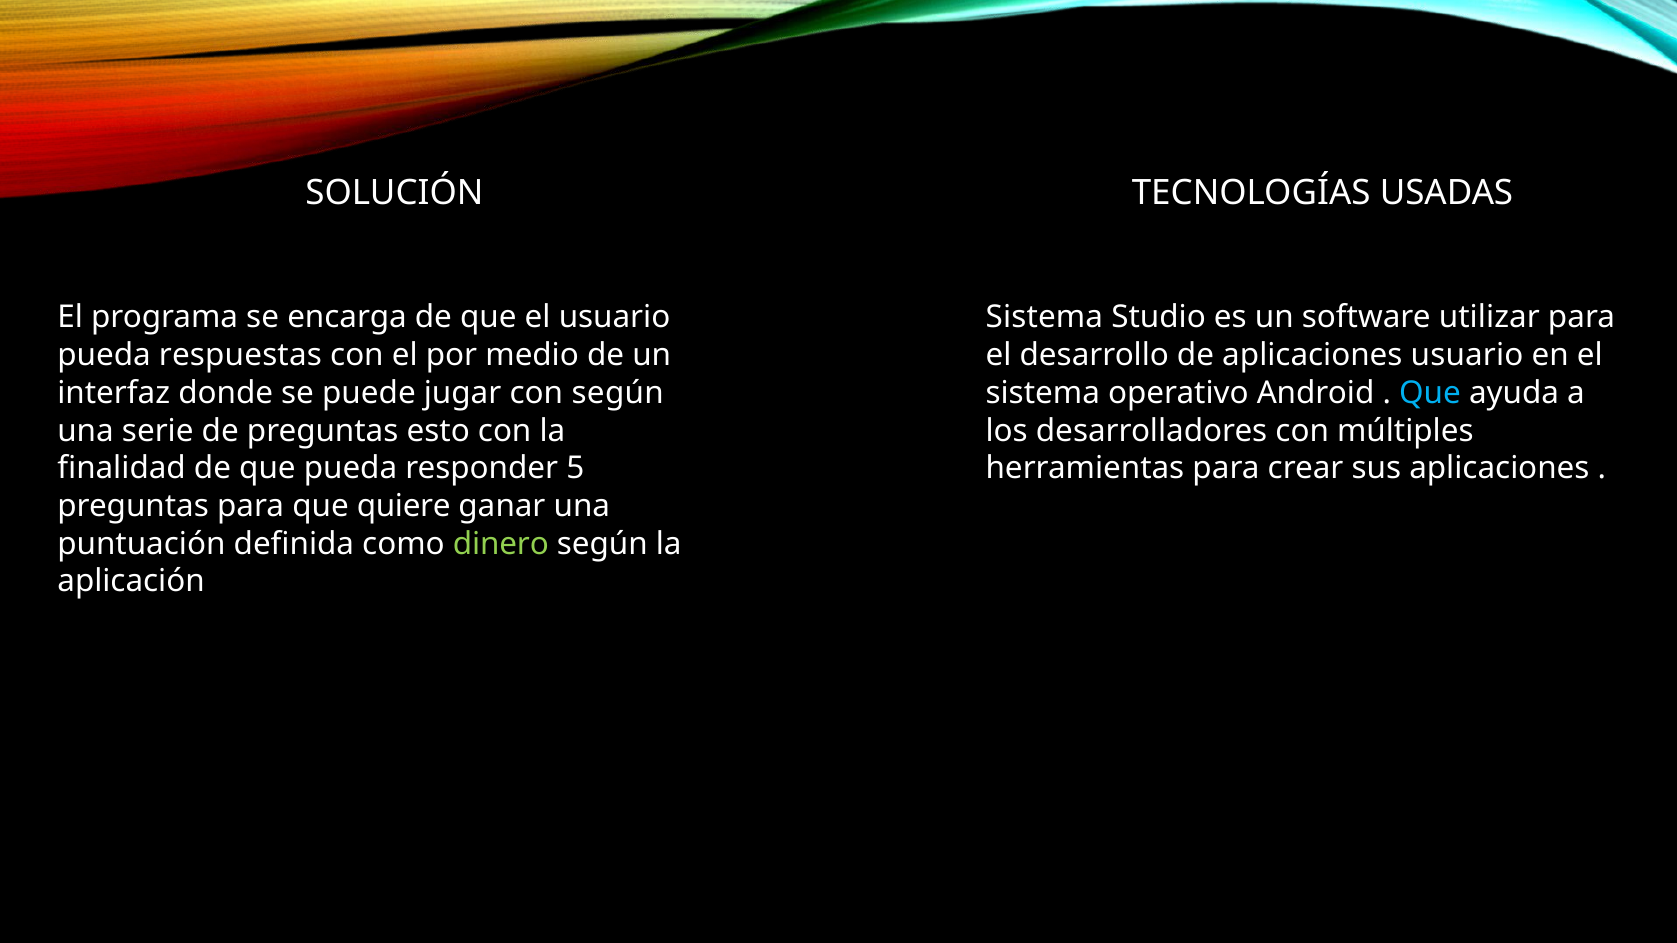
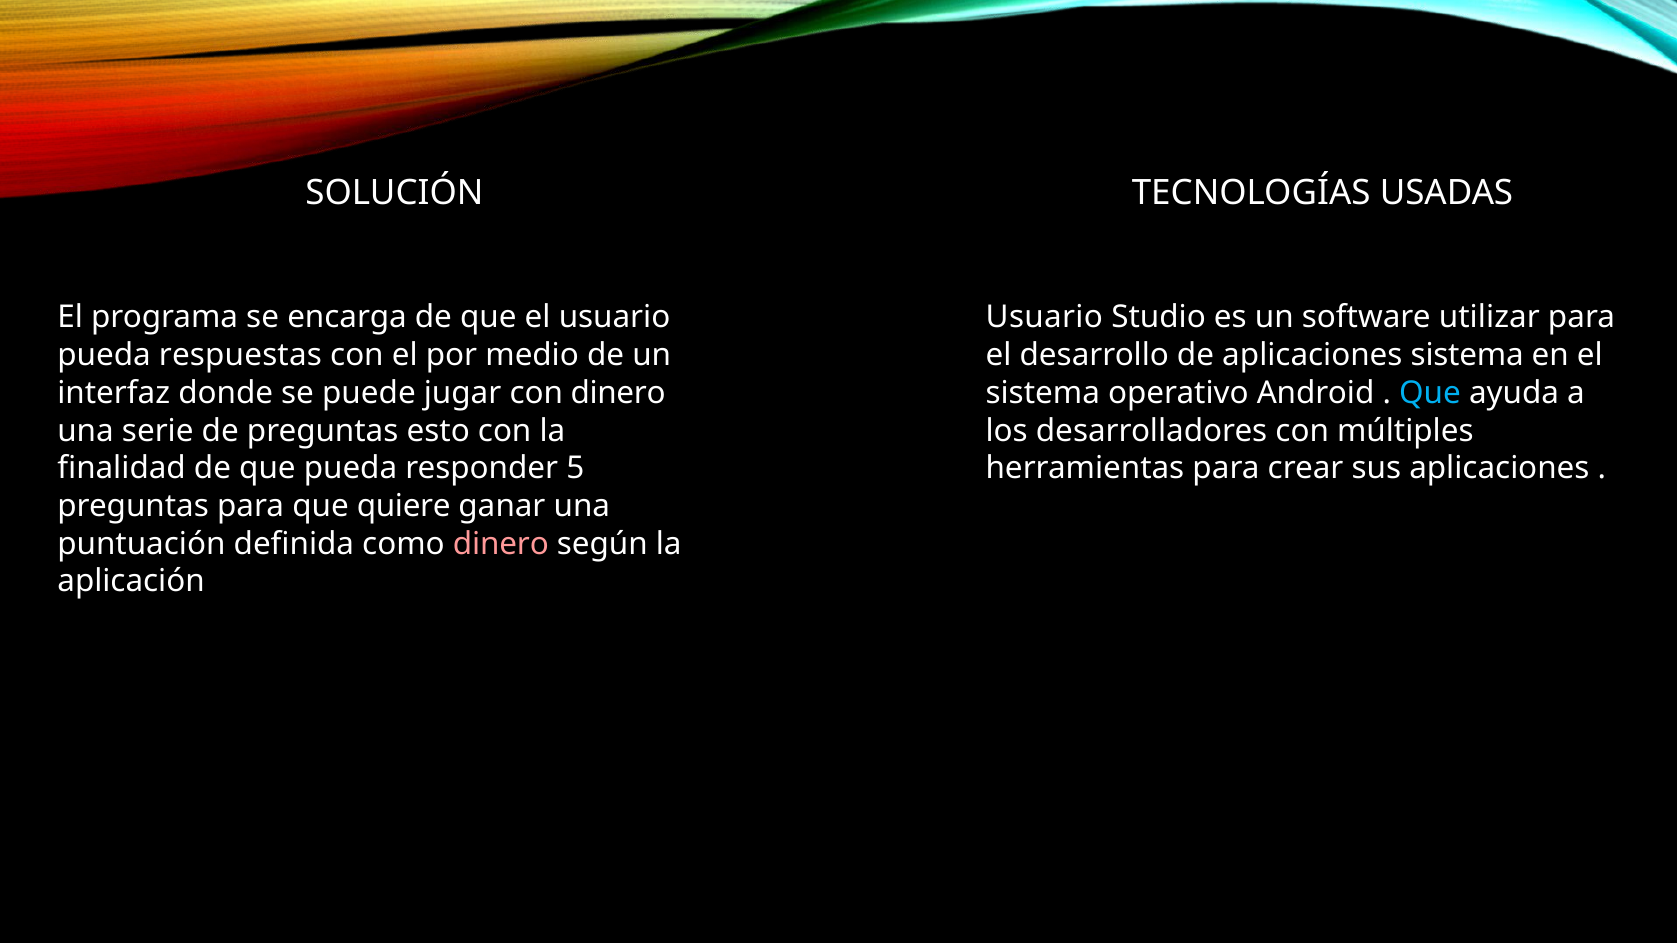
Sistema: Sistema -> Usuario (1044, 318)
aplicaciones usuario: usuario -> sistema (1467, 355)
con según: según -> dinero (618, 393)
dinero colour: light green -> pink (501, 544)
